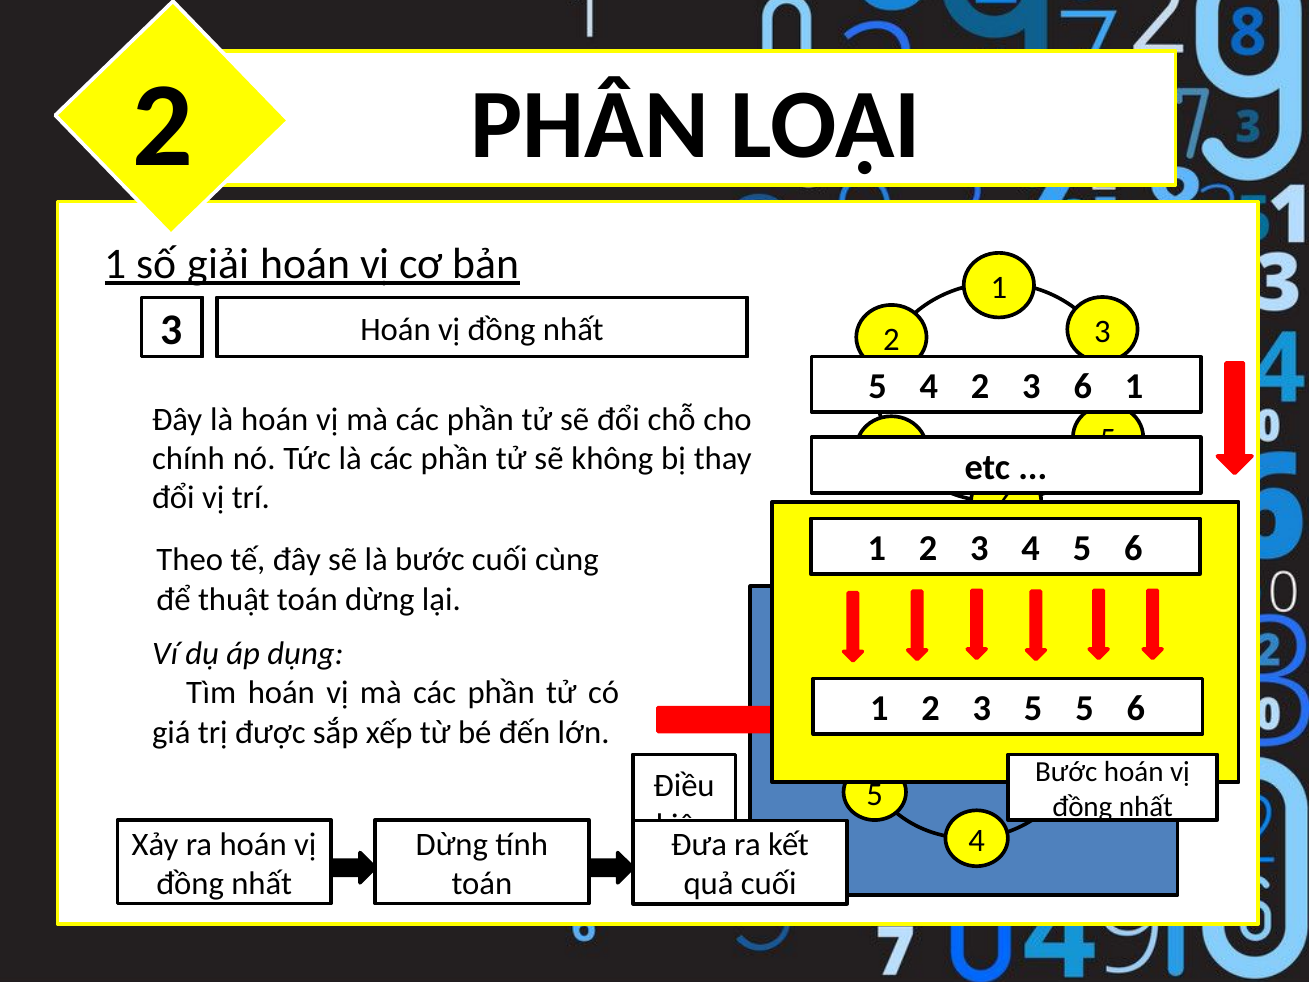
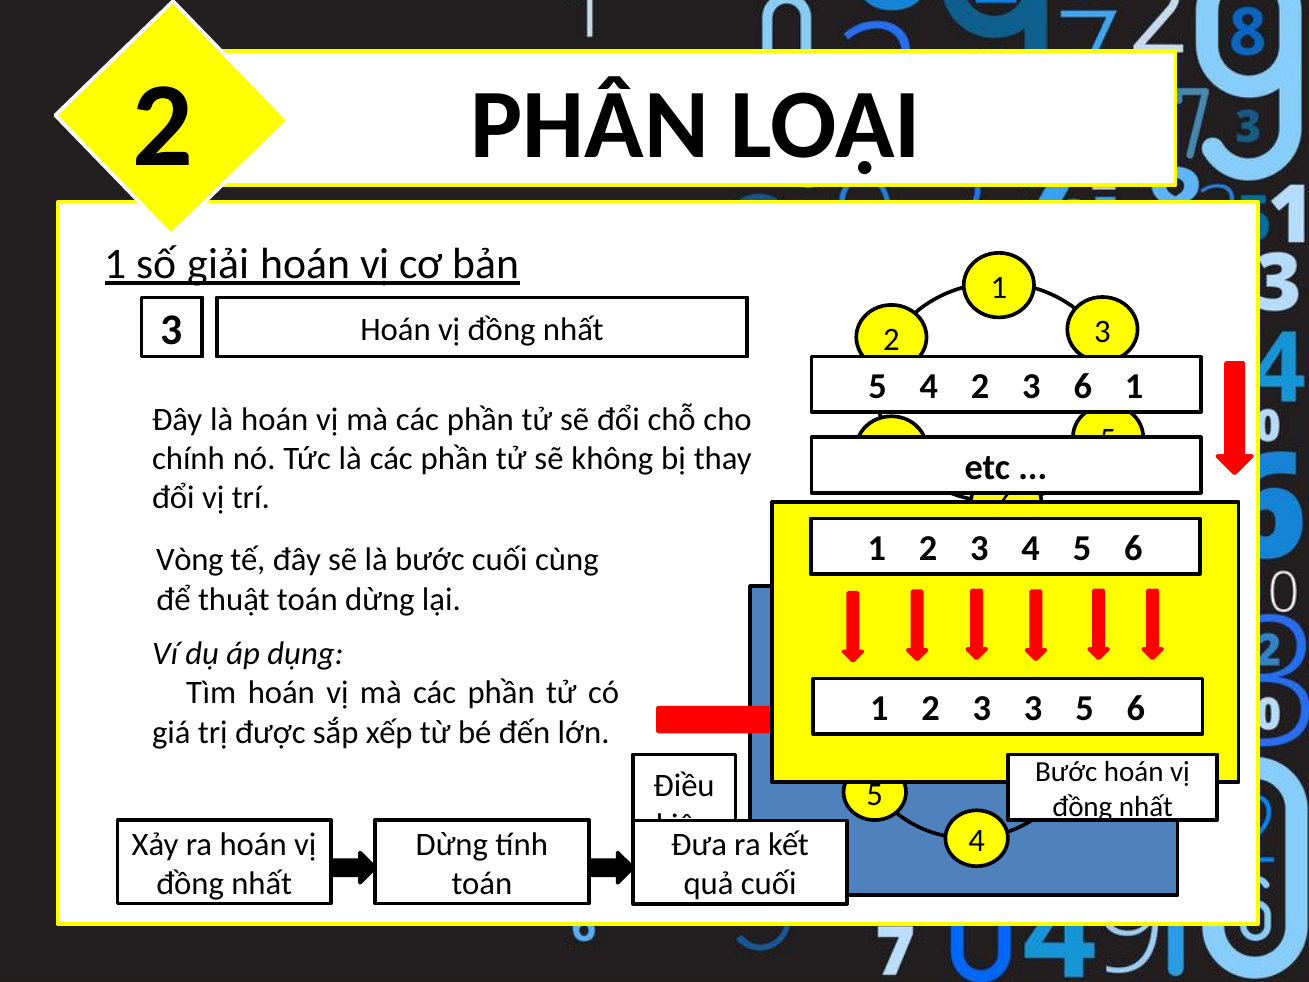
Theo: Theo -> Vòng (190, 560)
2 3 5: 5 -> 3 (1033, 709)
